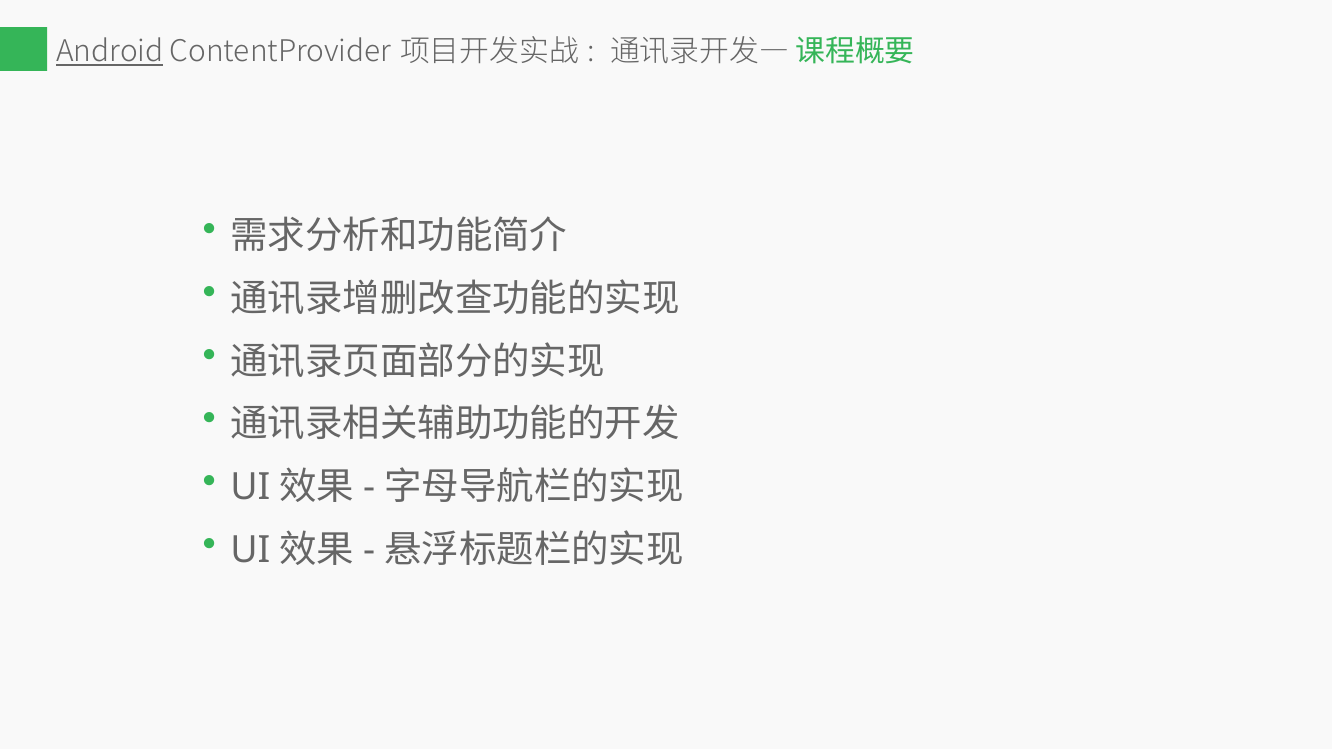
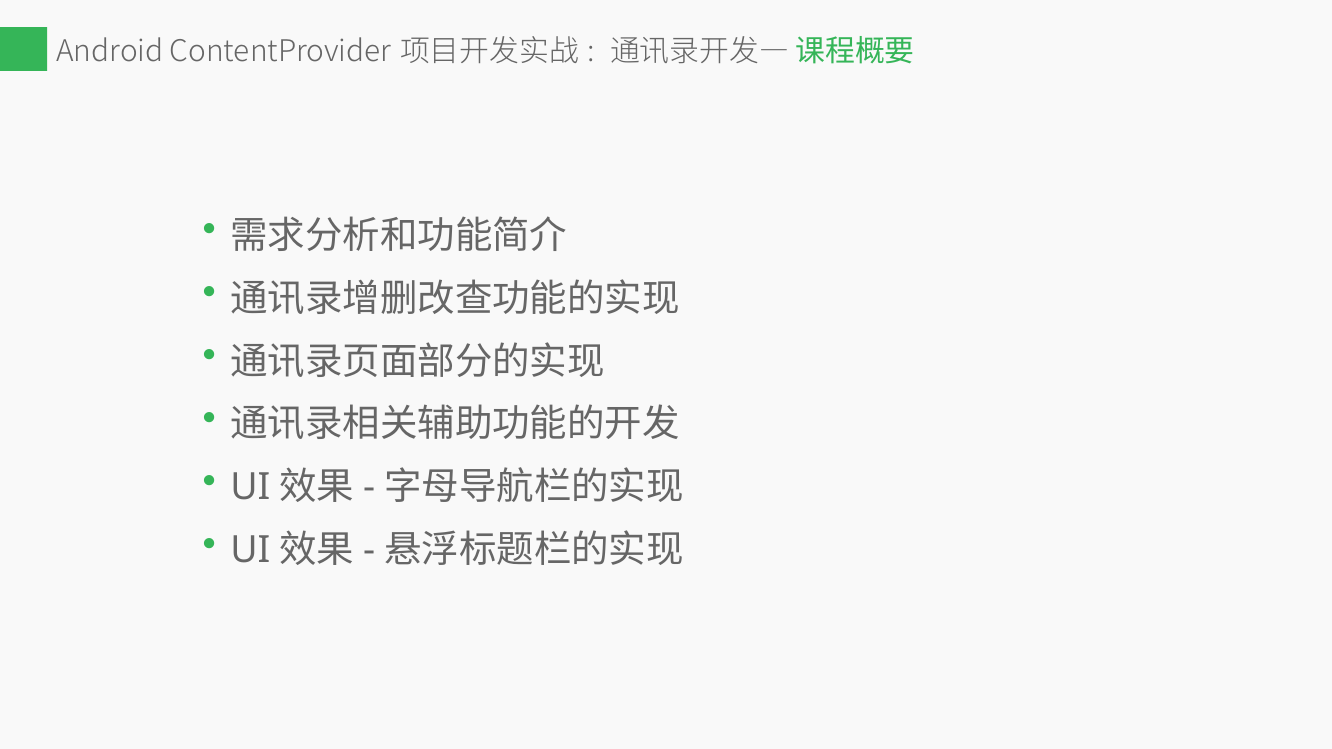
Android underline: present -> none (110, 52)
